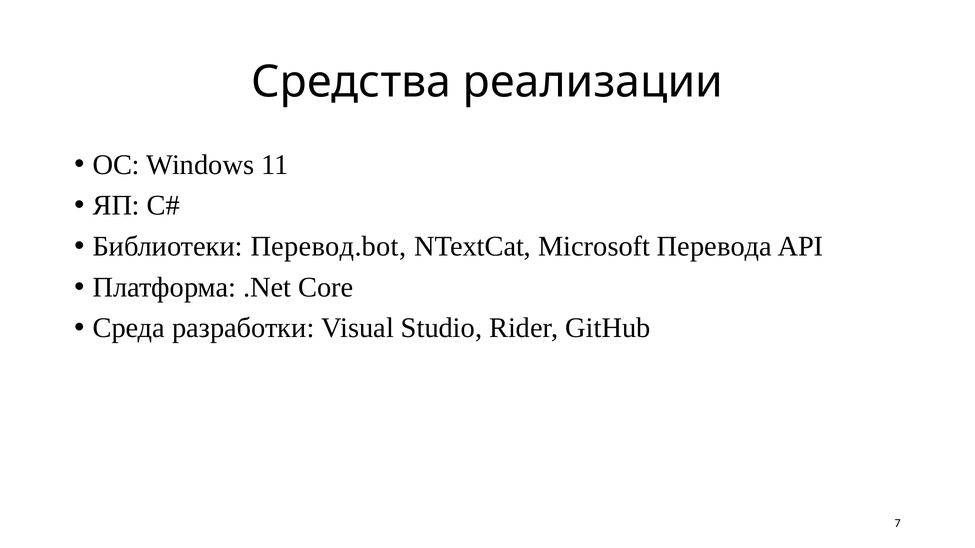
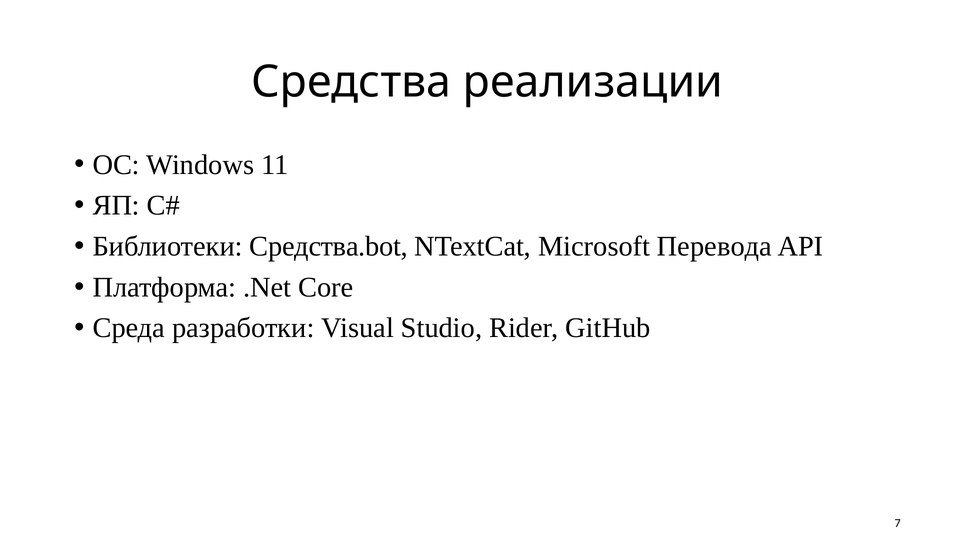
Перевод.bot: Перевод.bot -> Средства.bot (329, 247)
